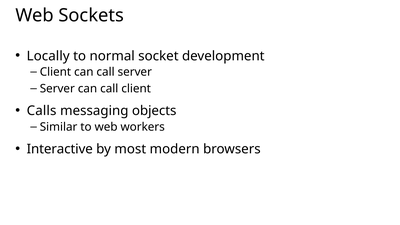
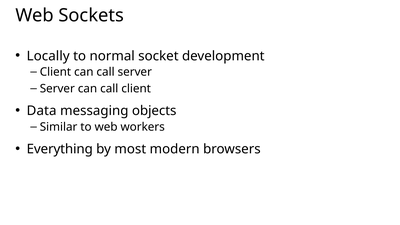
Calls: Calls -> Data (42, 111)
Interactive: Interactive -> Everything (60, 149)
